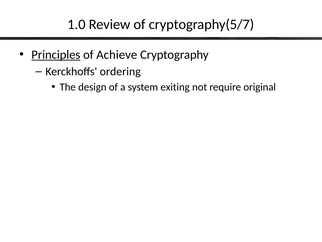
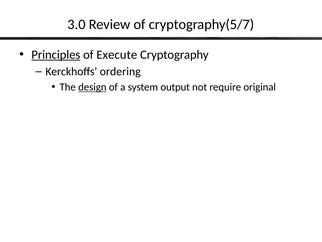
1.0: 1.0 -> 3.0 (77, 24)
Achieve: Achieve -> Execute (117, 55)
design underline: none -> present (92, 87)
exiting: exiting -> output (175, 87)
